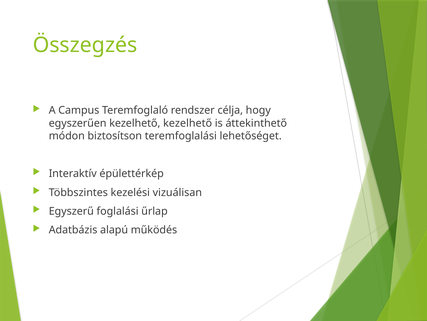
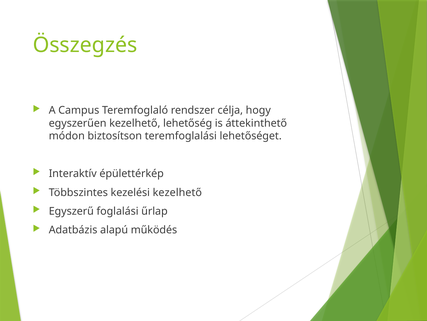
kezelhető kezelhető: kezelhető -> lehetőség (188, 123)
kezelési vizuálisan: vizuálisan -> kezelhető (177, 192)
